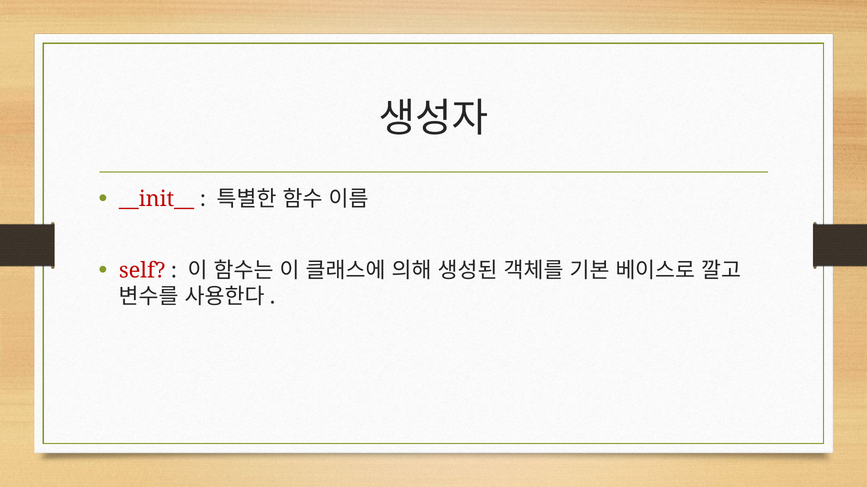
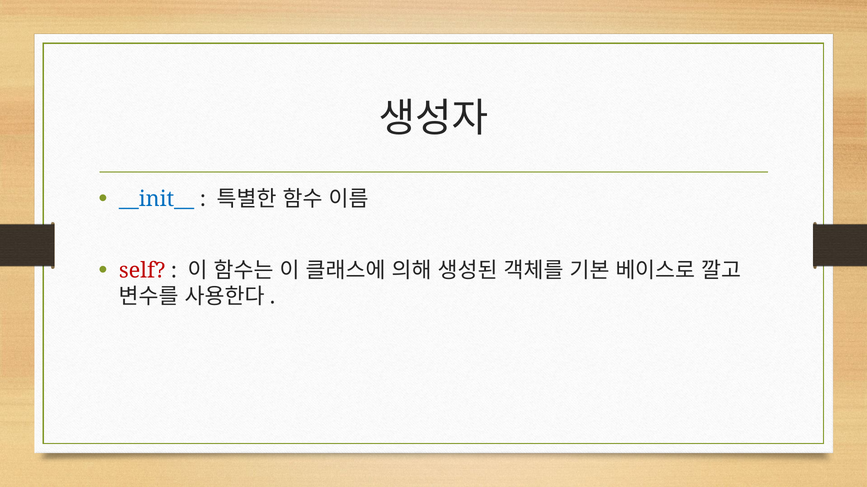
__init__ colour: red -> blue (157, 200)
